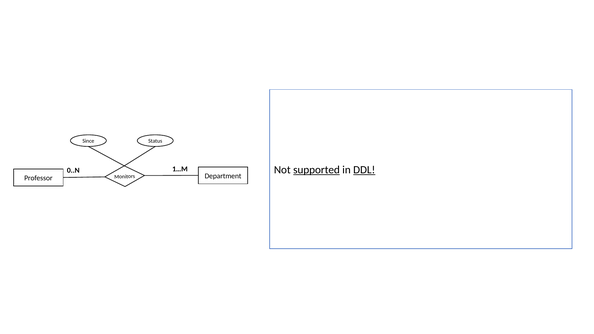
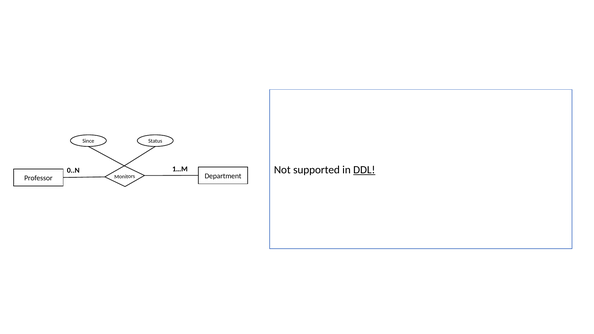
supported underline: present -> none (317, 170)
